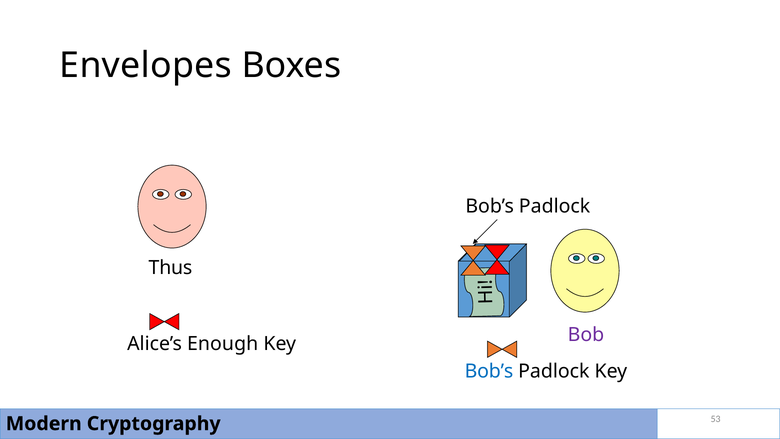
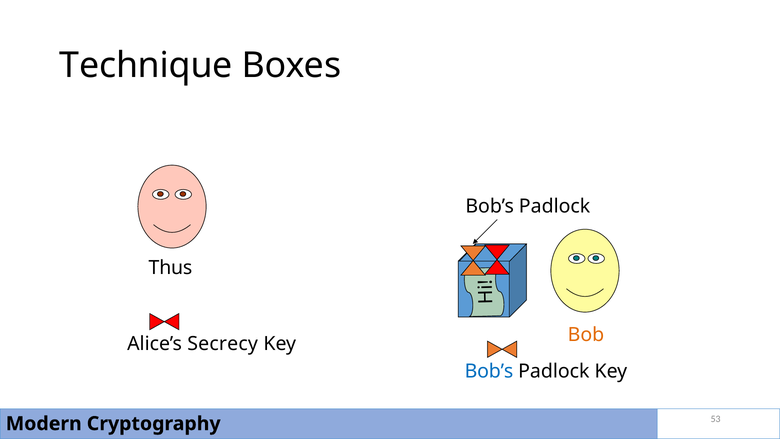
Envelopes: Envelopes -> Technique (146, 66)
Bob colour: purple -> orange (586, 335)
Enough: Enough -> Secrecy (223, 343)
